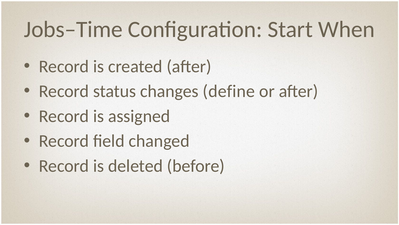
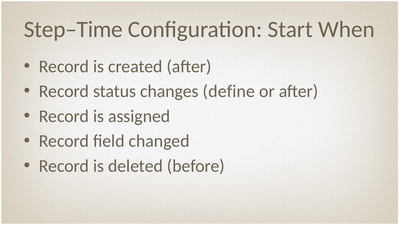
Jobs–Time: Jobs–Time -> Step–Time (73, 29)
